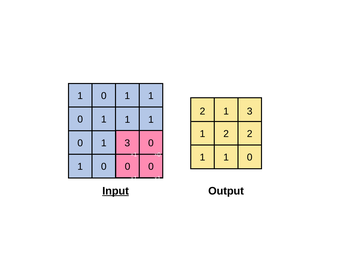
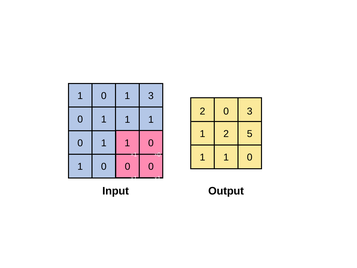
1: 1 -> 3 (151, 96)
1: 1 -> 0 (226, 111)
2 2: 2 -> 5 (250, 134)
3: 3 -> 1 (127, 143)
Input underline: present -> none (116, 191)
